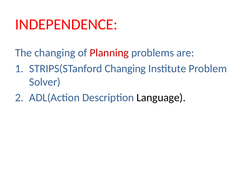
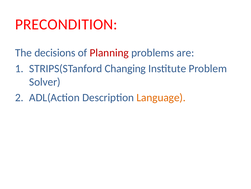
INDEPENDENCE: INDEPENDENCE -> PRECONDITION (66, 24)
The changing: changing -> decisions (55, 53)
Language colour: black -> orange (161, 97)
